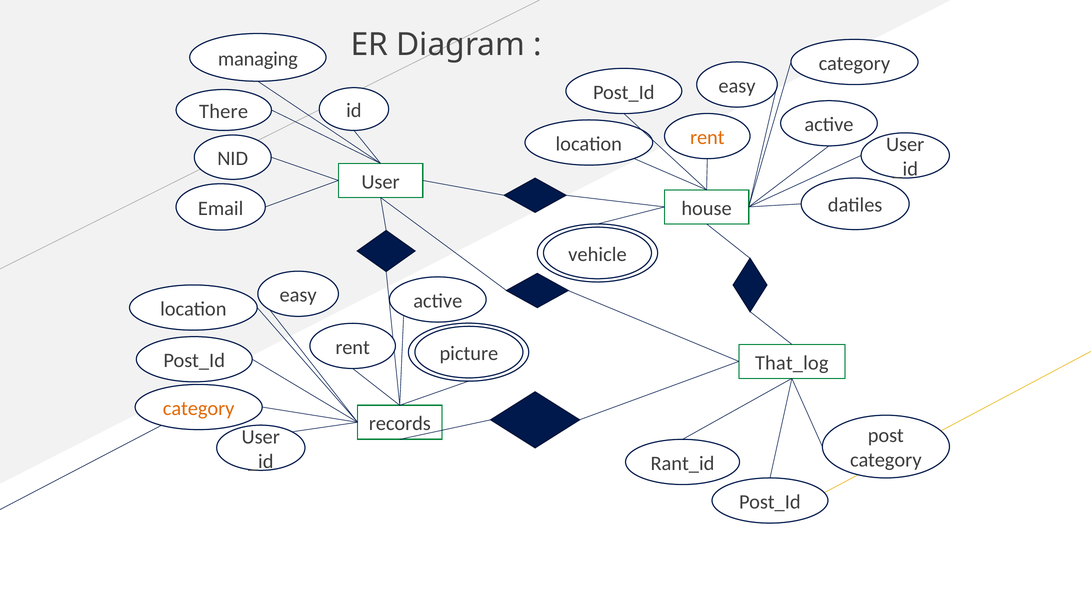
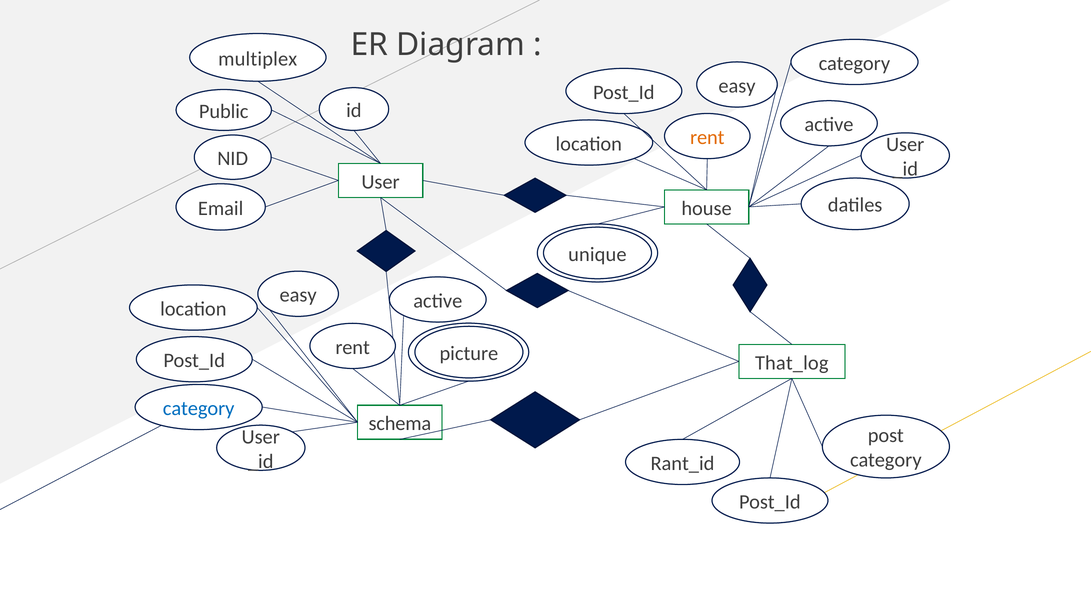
managing: managing -> multiplex (258, 59)
There: There -> Public (224, 111)
vehicle: vehicle -> unique (597, 254)
category colour: orange -> blue (199, 408)
records: records -> schema (400, 424)
